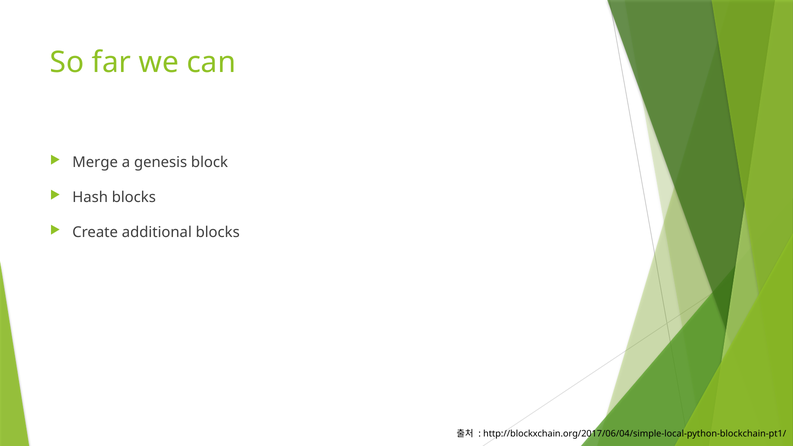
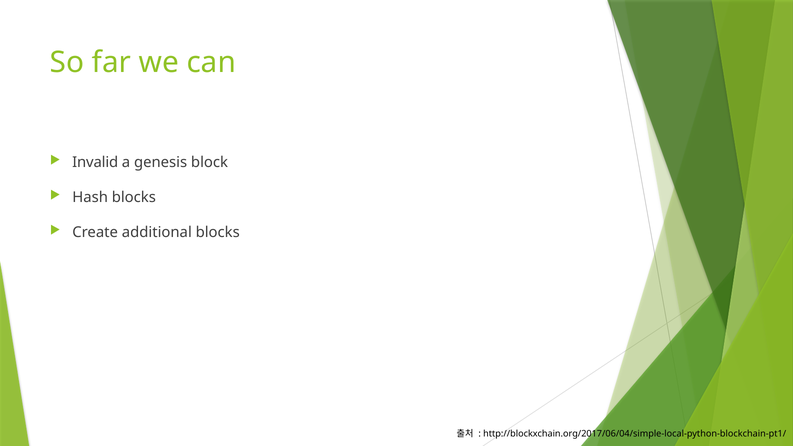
Merge: Merge -> Invalid (95, 162)
